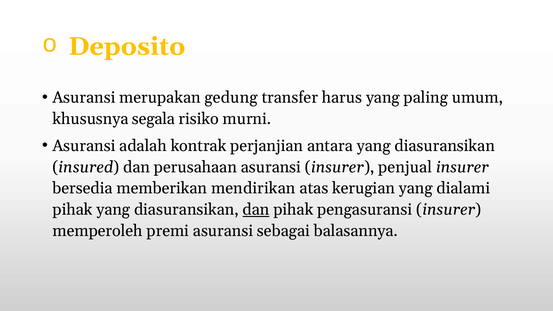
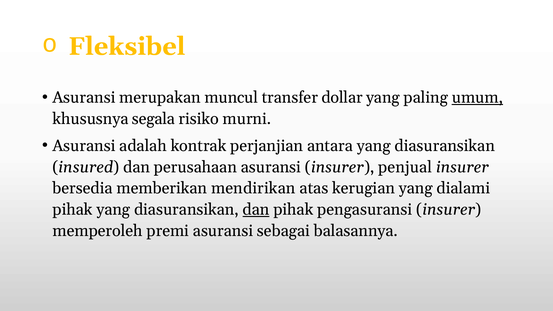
Deposito: Deposito -> Fleksibel (127, 46)
gedung: gedung -> muncul (231, 98)
harus: harus -> dollar (342, 98)
umum underline: none -> present (477, 98)
